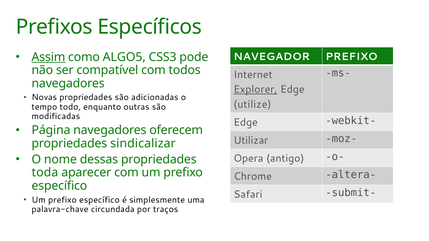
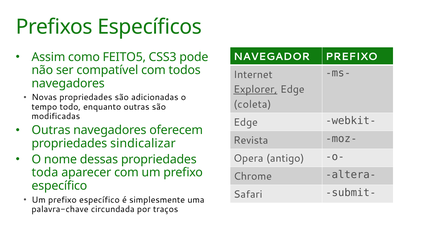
Assim underline: present -> none (48, 57)
ALGO5: ALGO5 -> FEITO5 (124, 57)
utilize: utilize -> coleta (252, 104)
Página: Página -> Outras (51, 130)
Utilizar: Utilizar -> Revista (251, 141)
